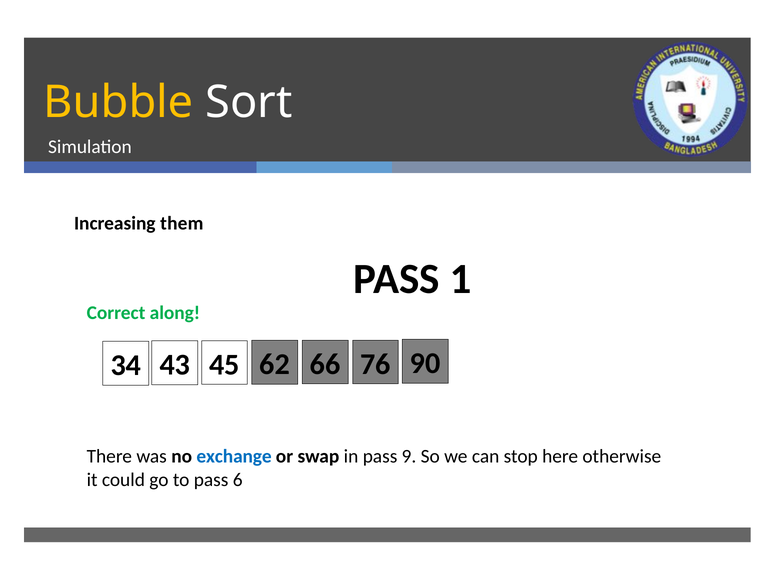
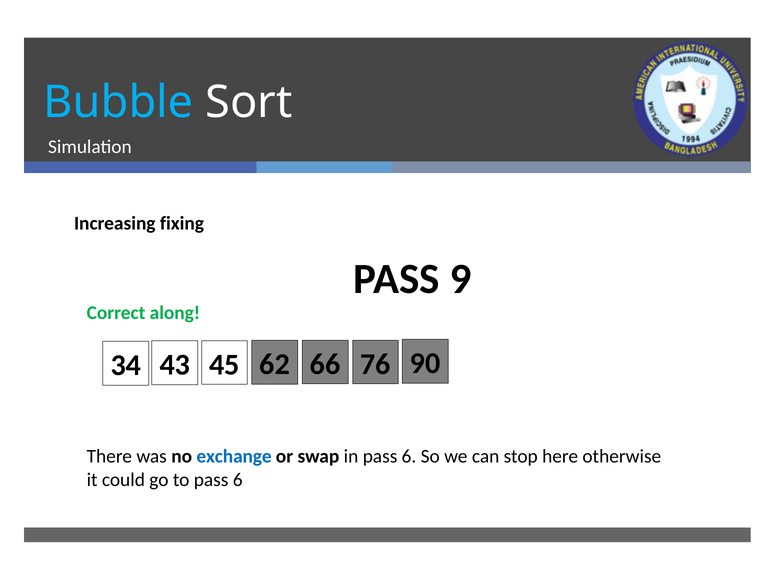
Bubble colour: yellow -> light blue (118, 102)
them: them -> fixing (182, 223)
1: 1 -> 9 (460, 279)
in pass 9: 9 -> 6 (409, 457)
